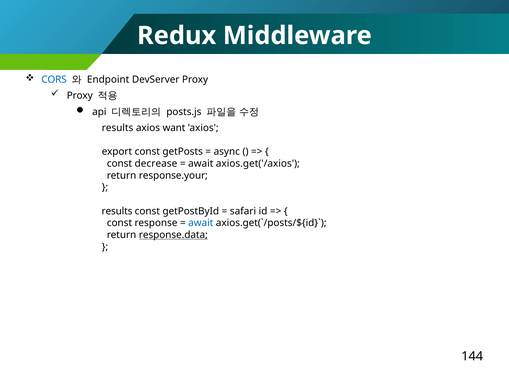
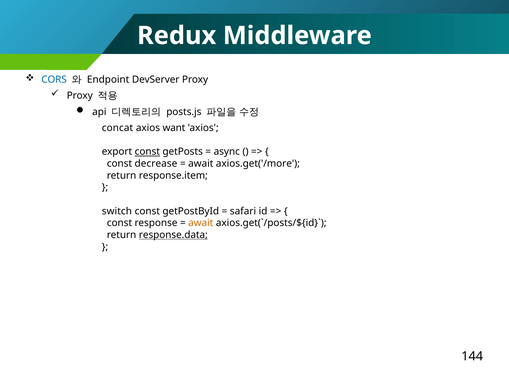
results: results -> concat (118, 128)
const underline: none -> present (147, 152)
axios.get('/axios: axios.get('/axios -> axios.get('/more (258, 163)
response.your: response.your -> response.item (173, 175)
results: results -> switch (117, 211)
await colour: blue -> orange (201, 223)
